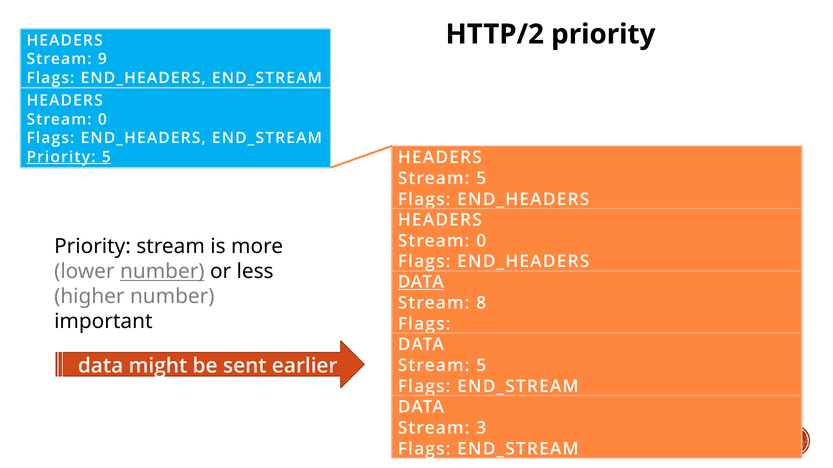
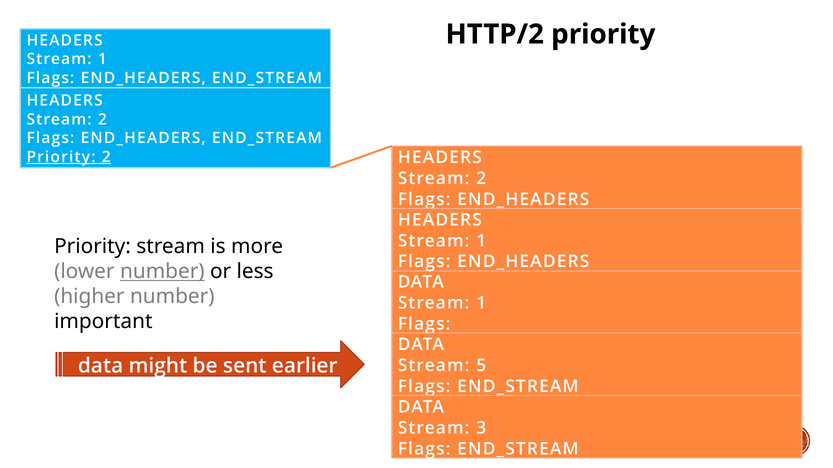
9: 9 -> 1 (102, 59)
0: 0 -> 2 (102, 120)
Priority 5: 5 -> 2 (106, 157)
5: 5 -> 2 (481, 179)
0: 0 -> 1 (481, 241)
DATA underline: present -> none (421, 283)
8: 8 -> 1 (481, 303)
